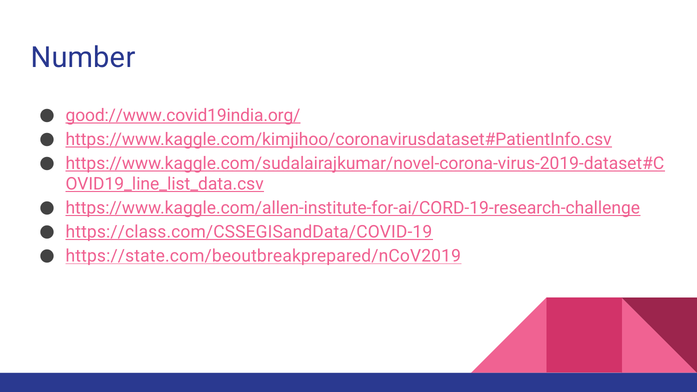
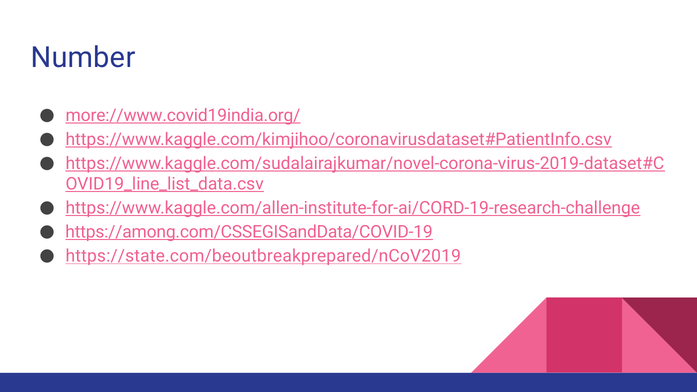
good://www.covid19india.org/: good://www.covid19india.org/ -> more://www.covid19india.org/ (183, 116)
https://class.com/CSSEGISandData/COVID-19: https://class.com/CSSEGISandData/COVID-19 -> https://among.com/CSSEGISandData/COVID-19 (249, 232)
